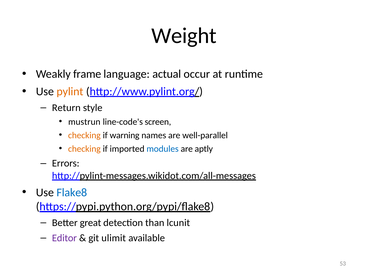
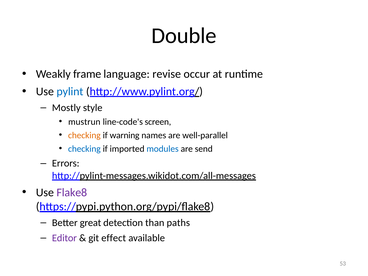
Weight: Weight -> Double (184, 36)
actual: actual -> revise (167, 74)
pylint colour: orange -> blue (70, 91)
Return: Return -> Mostly (66, 108)
checking colour: orange -> blue (84, 149)
aptly: aptly -> send (204, 149)
Flake8 colour: blue -> purple (72, 192)
lcunit: lcunit -> paths (178, 223)
ulimit: ulimit -> effect (114, 238)
